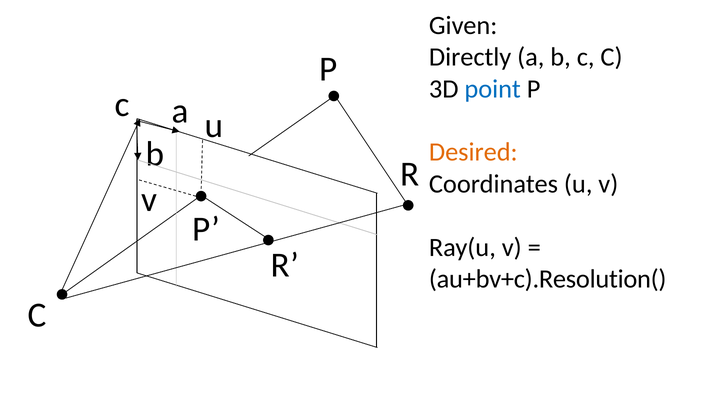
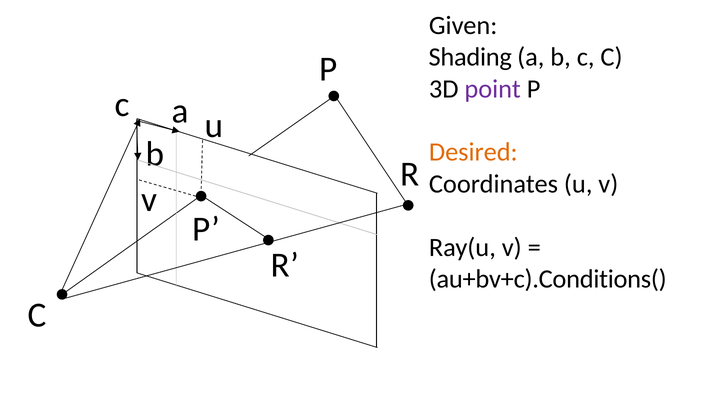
Directly: Directly -> Shading (470, 57)
point colour: blue -> purple (493, 89)
au+bv+c).Resolution(: au+bv+c).Resolution( -> au+bv+c).Conditions( (548, 279)
